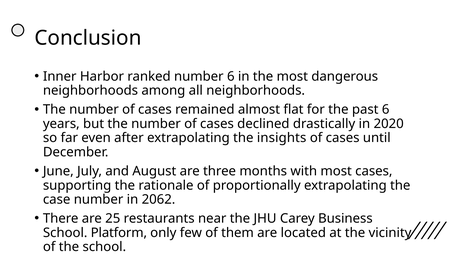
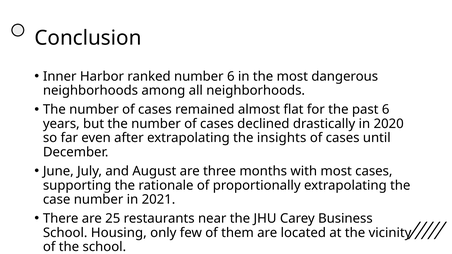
2062: 2062 -> 2021 (158, 200)
Platform: Platform -> Housing (119, 233)
